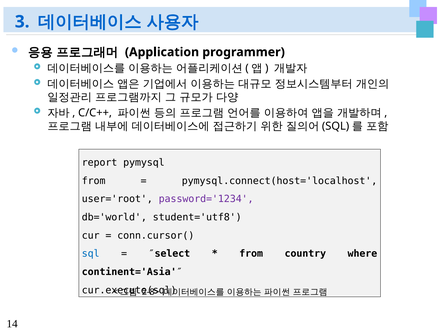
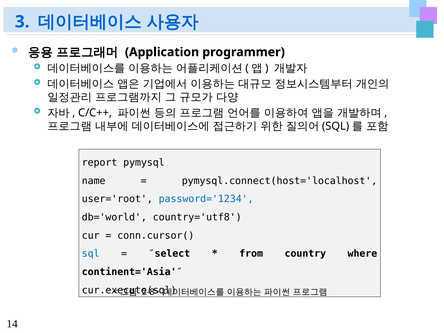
from: from -> name (94, 181)
password='1234 colour: purple -> blue (206, 199)
student='utf8: student='utf8 -> country='utf8 (197, 217)
